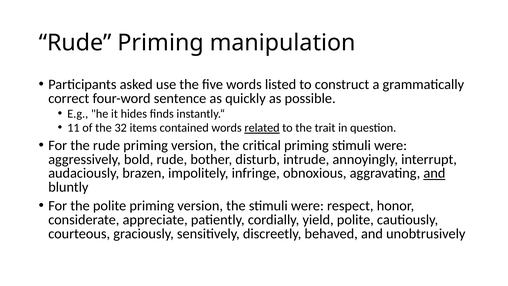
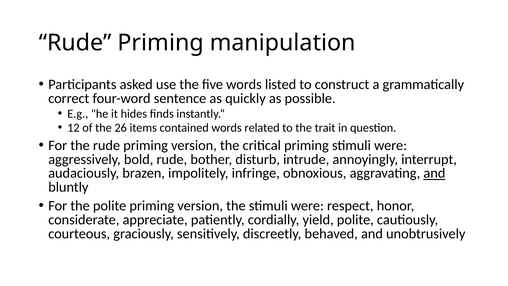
11: 11 -> 12 (73, 128)
32: 32 -> 26 (121, 128)
related underline: present -> none (262, 128)
